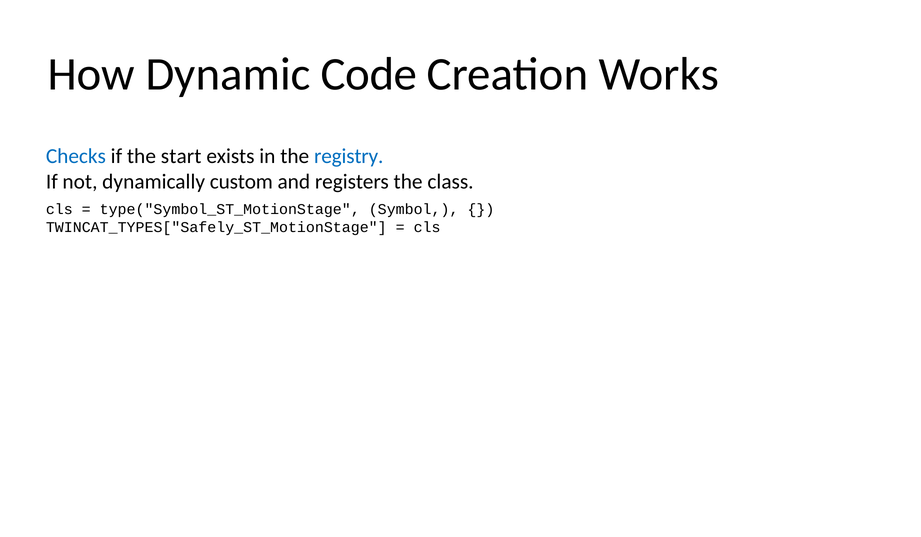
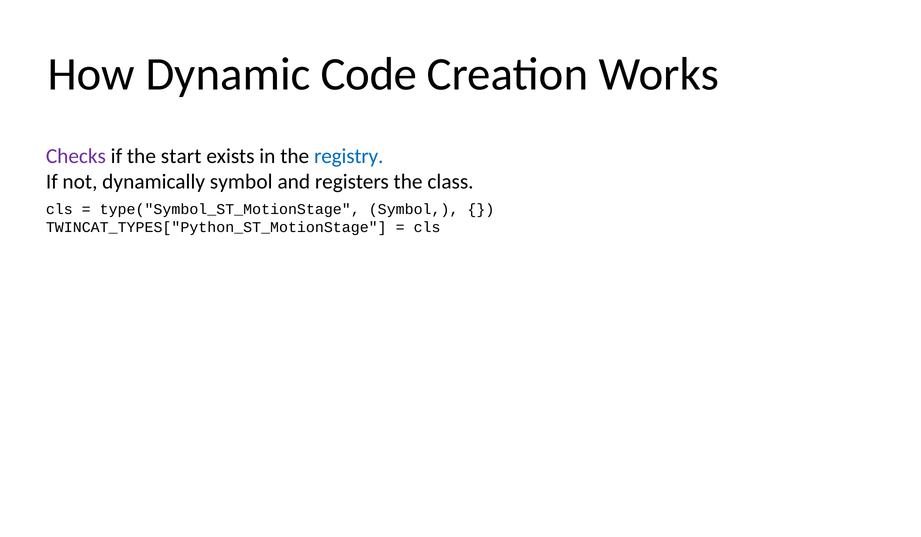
Checks colour: blue -> purple (76, 156)
dynamically custom: custom -> symbol (241, 182)
TWINCAT_TYPES["Safely_ST_MotionStage: TWINCAT_TYPES["Safely_ST_MotionStage -> TWINCAT_TYPES["Python_ST_MotionStage (216, 227)
